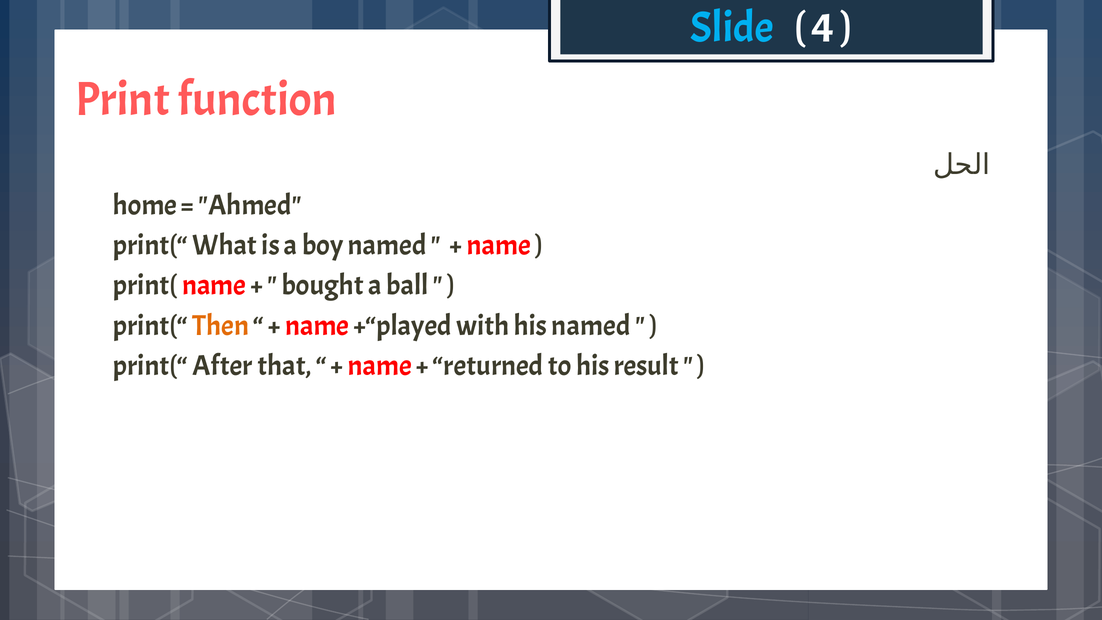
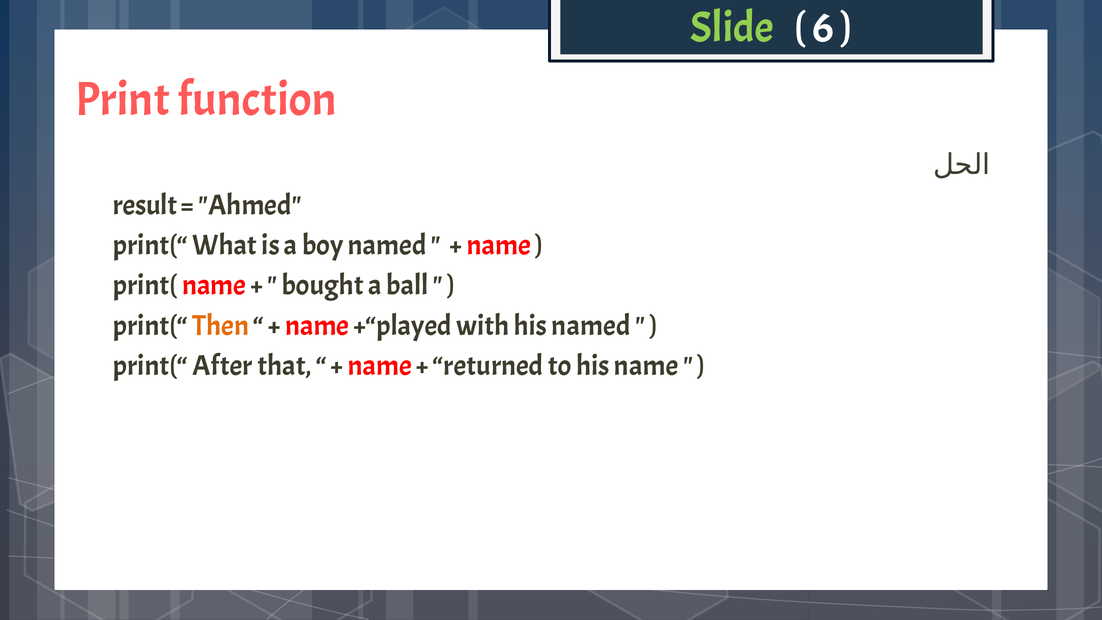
Slide colour: light blue -> light green (732, 27)
4: 4 -> 6 (823, 27)
home: home -> result (145, 205)
his result: result -> name (646, 366)
